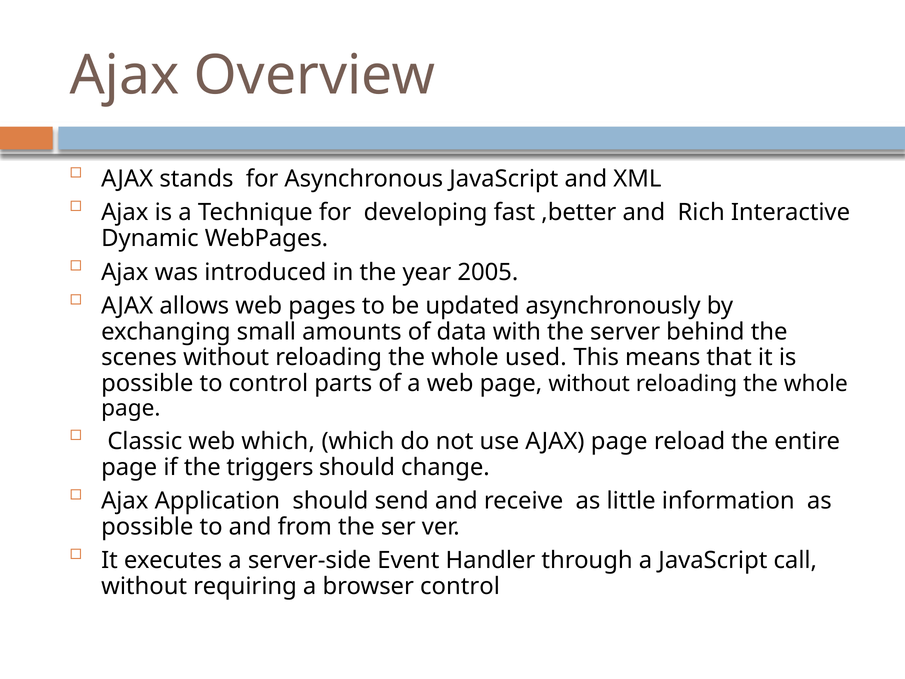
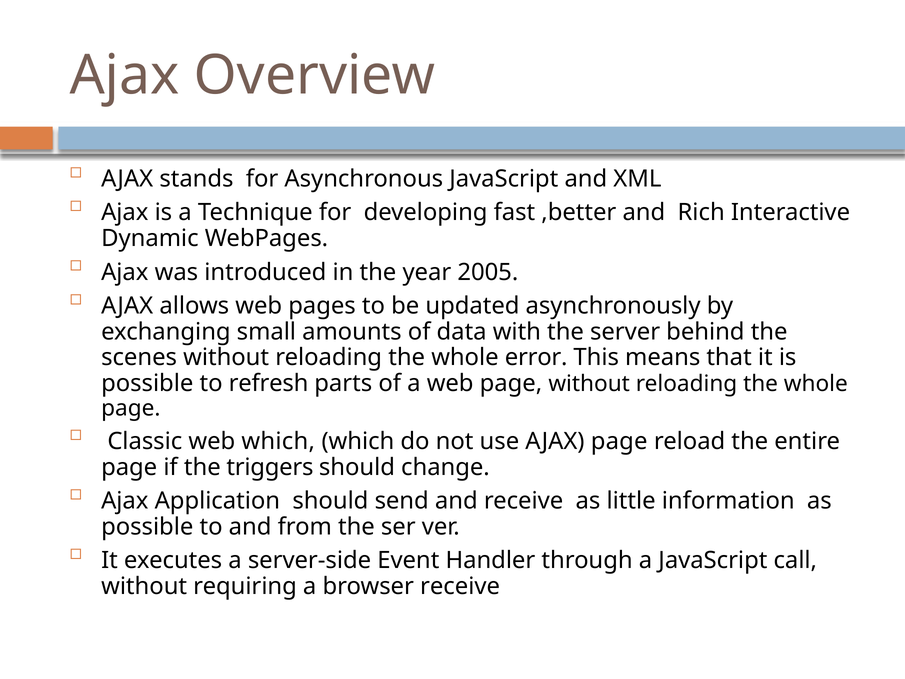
used: used -> error (536, 357)
to control: control -> refresh (269, 383)
browser control: control -> receive (460, 586)
